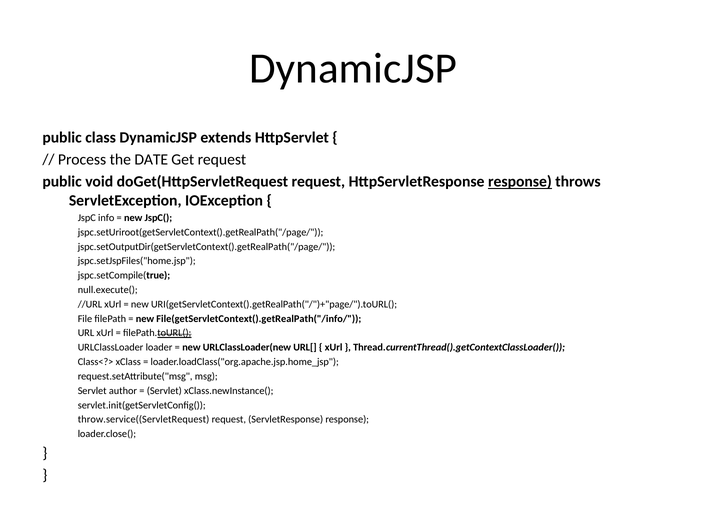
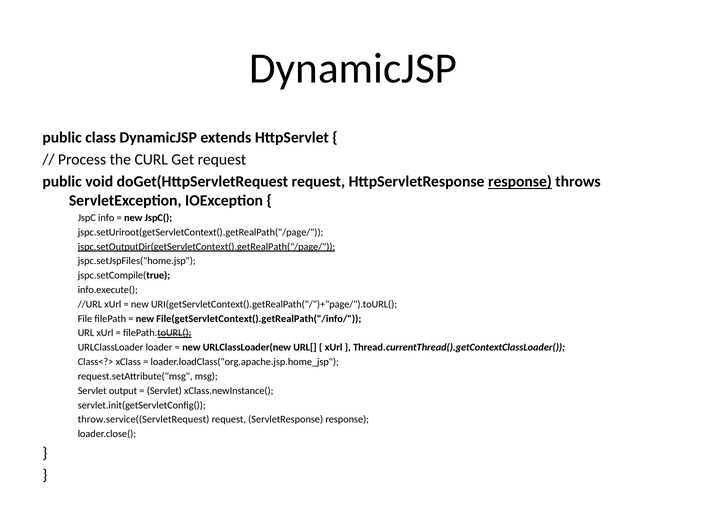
DATE: DATE -> CURL (151, 160)
jspc.setOutputDir(getServletContext().getRealPath("/page/ underline: none -> present (206, 247)
null.execute(: null.execute( -> info.execute( (108, 290)
author: author -> output (123, 391)
